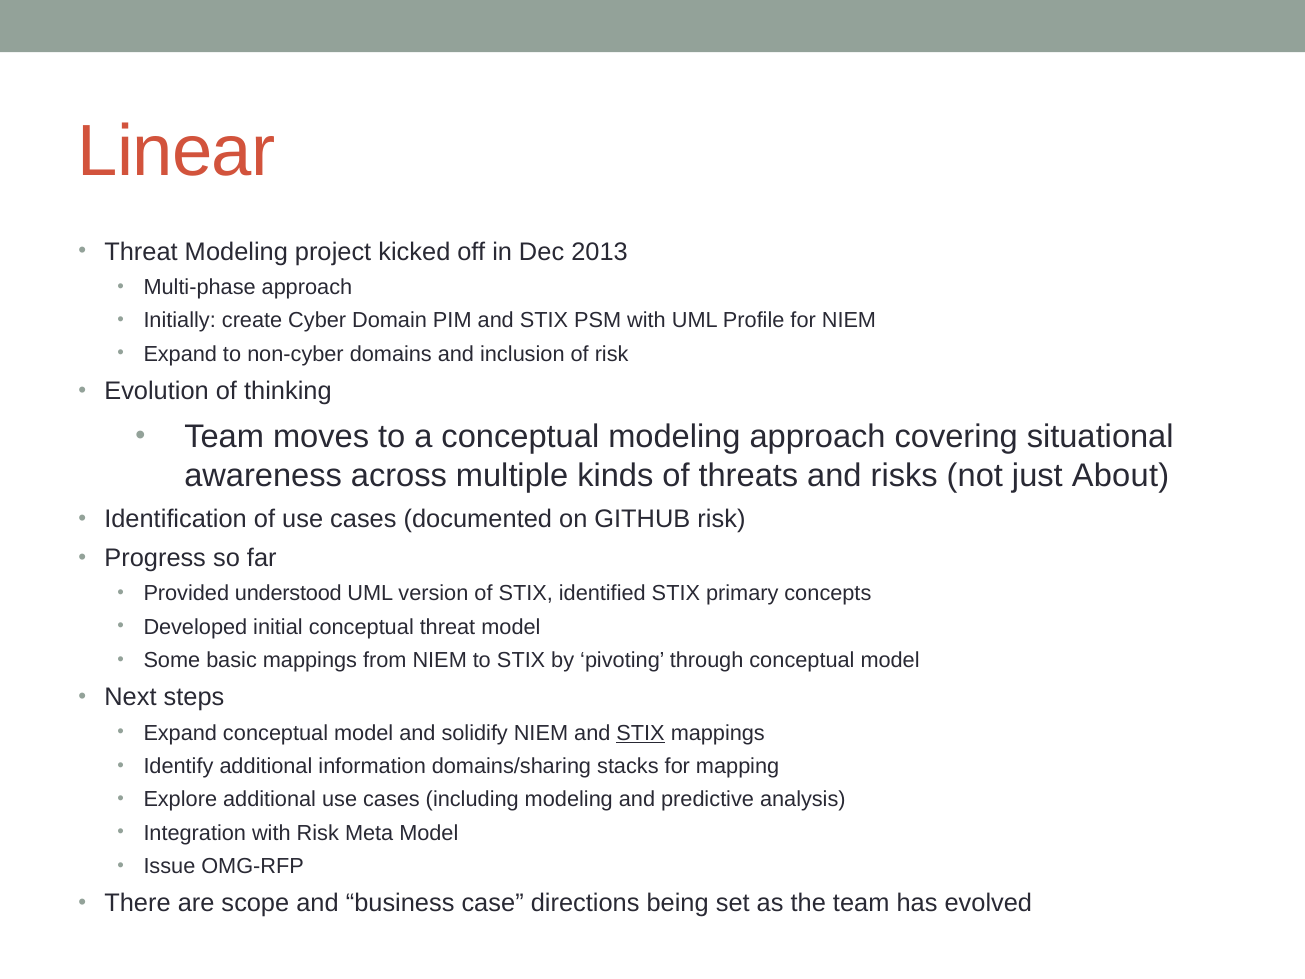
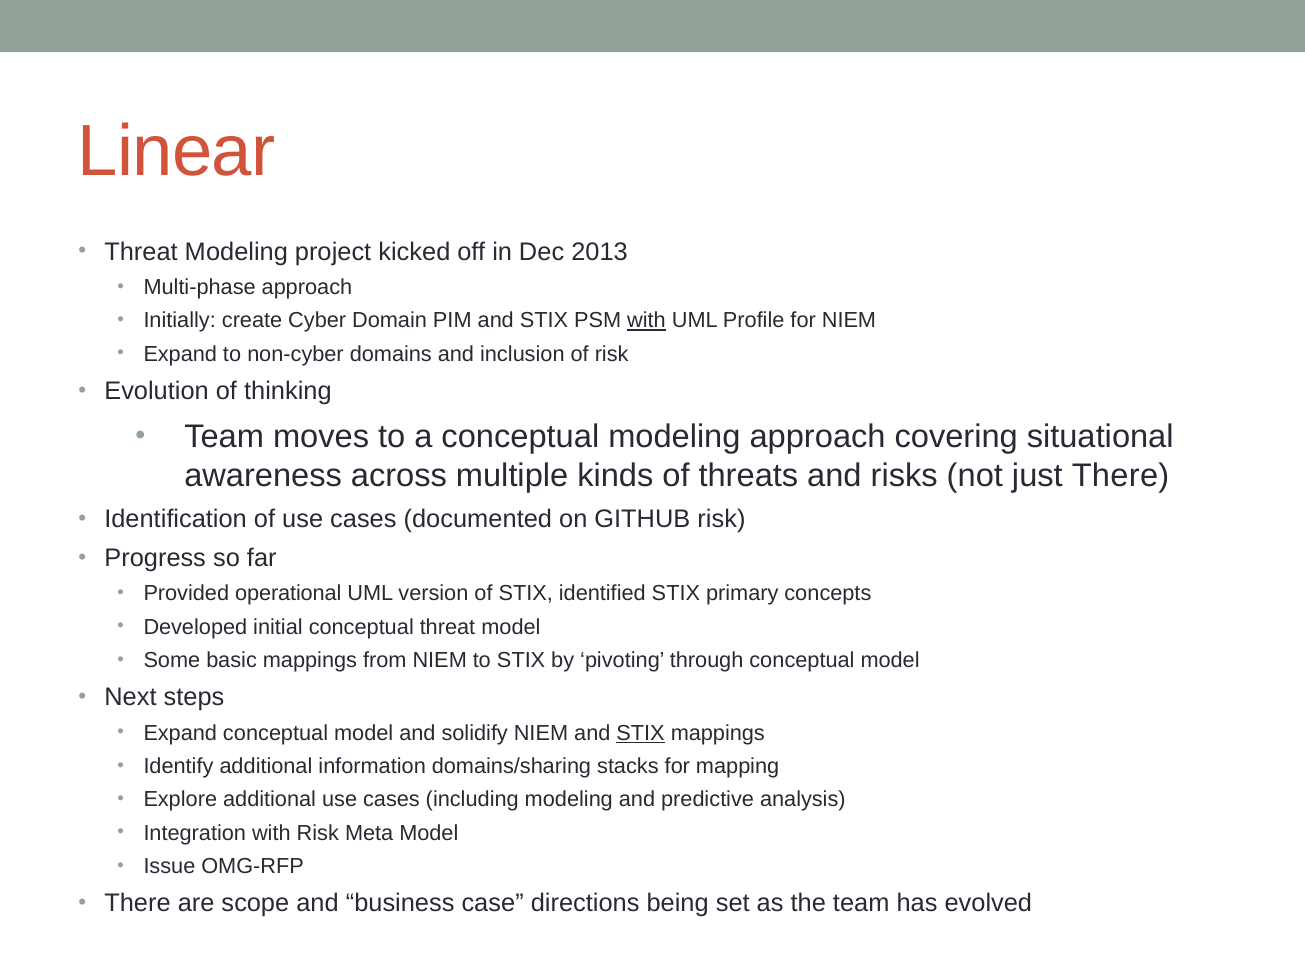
with underline: none -> present (646, 321)
just About: About -> There (1121, 476)
understood: understood -> operational (288, 593)
